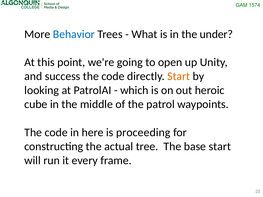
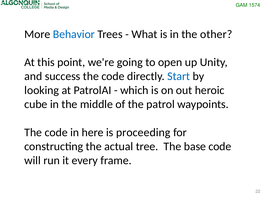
under: under -> other (216, 34)
Start colour: orange -> blue (179, 76)
base start: start -> code (220, 147)
